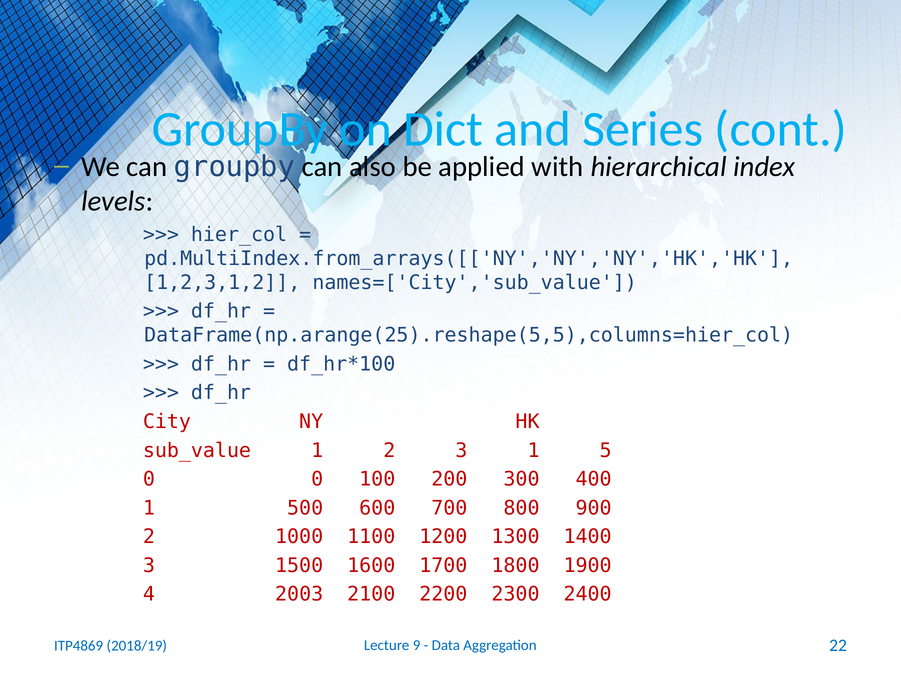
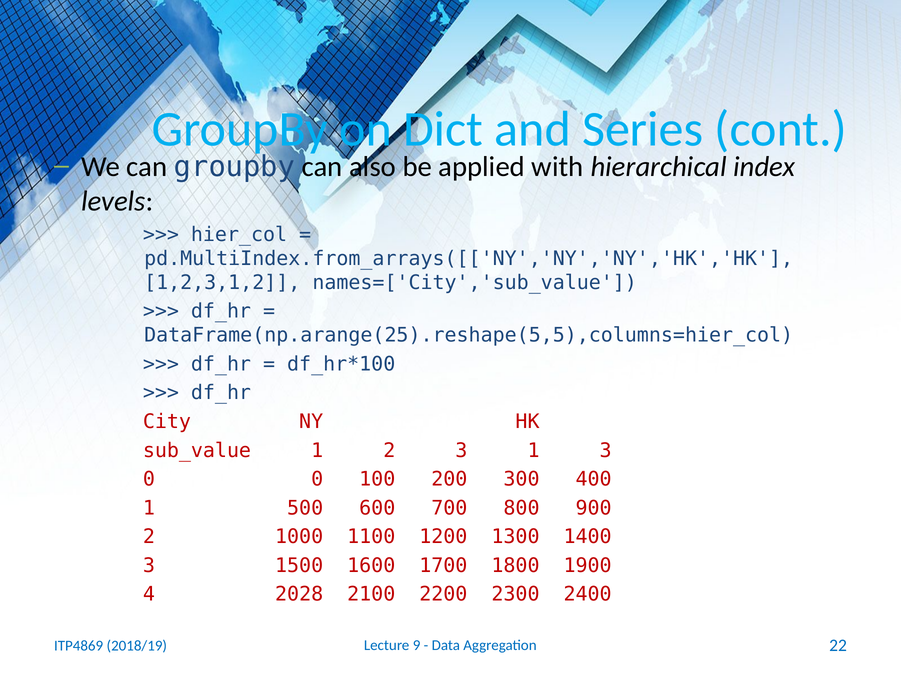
1 5: 5 -> 3 (606, 450)
2003: 2003 -> 2028 (299, 594)
